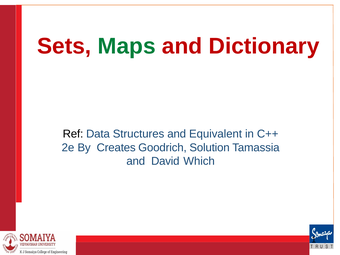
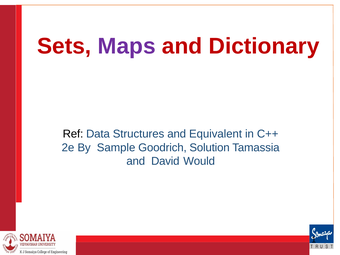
Maps colour: green -> purple (127, 46)
Creates: Creates -> Sample (116, 148)
Which: Which -> Would (199, 161)
